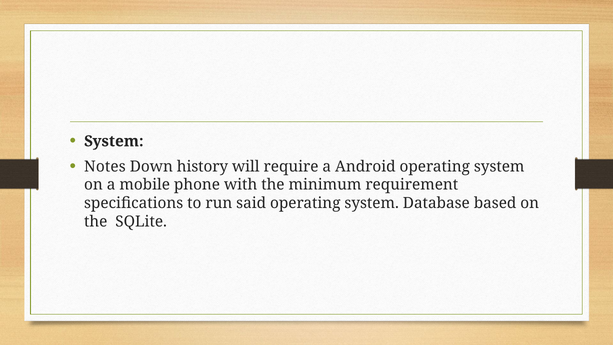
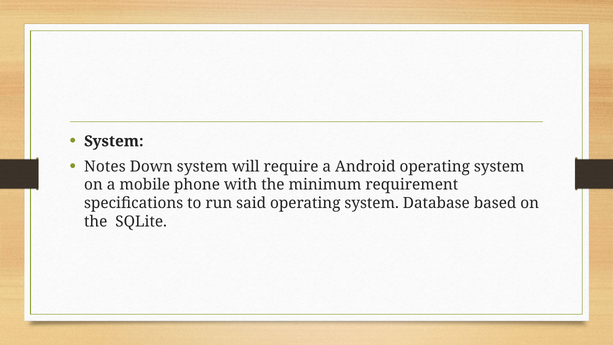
Down history: history -> system (202, 166)
